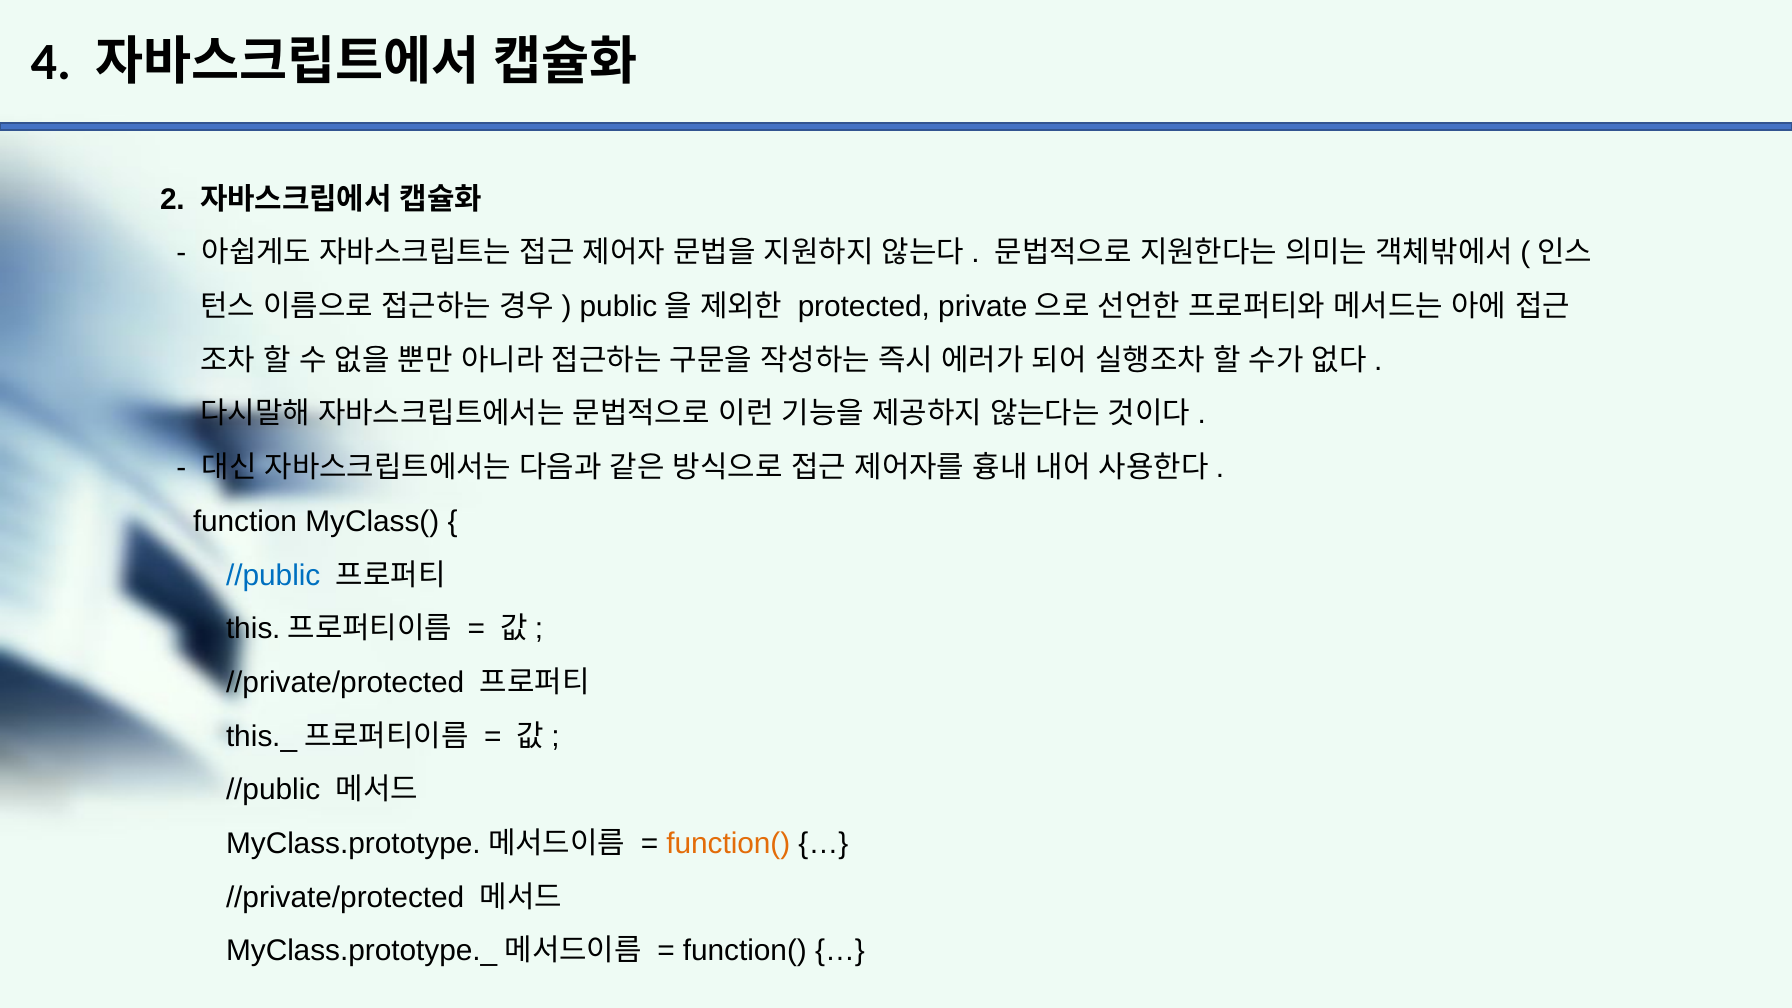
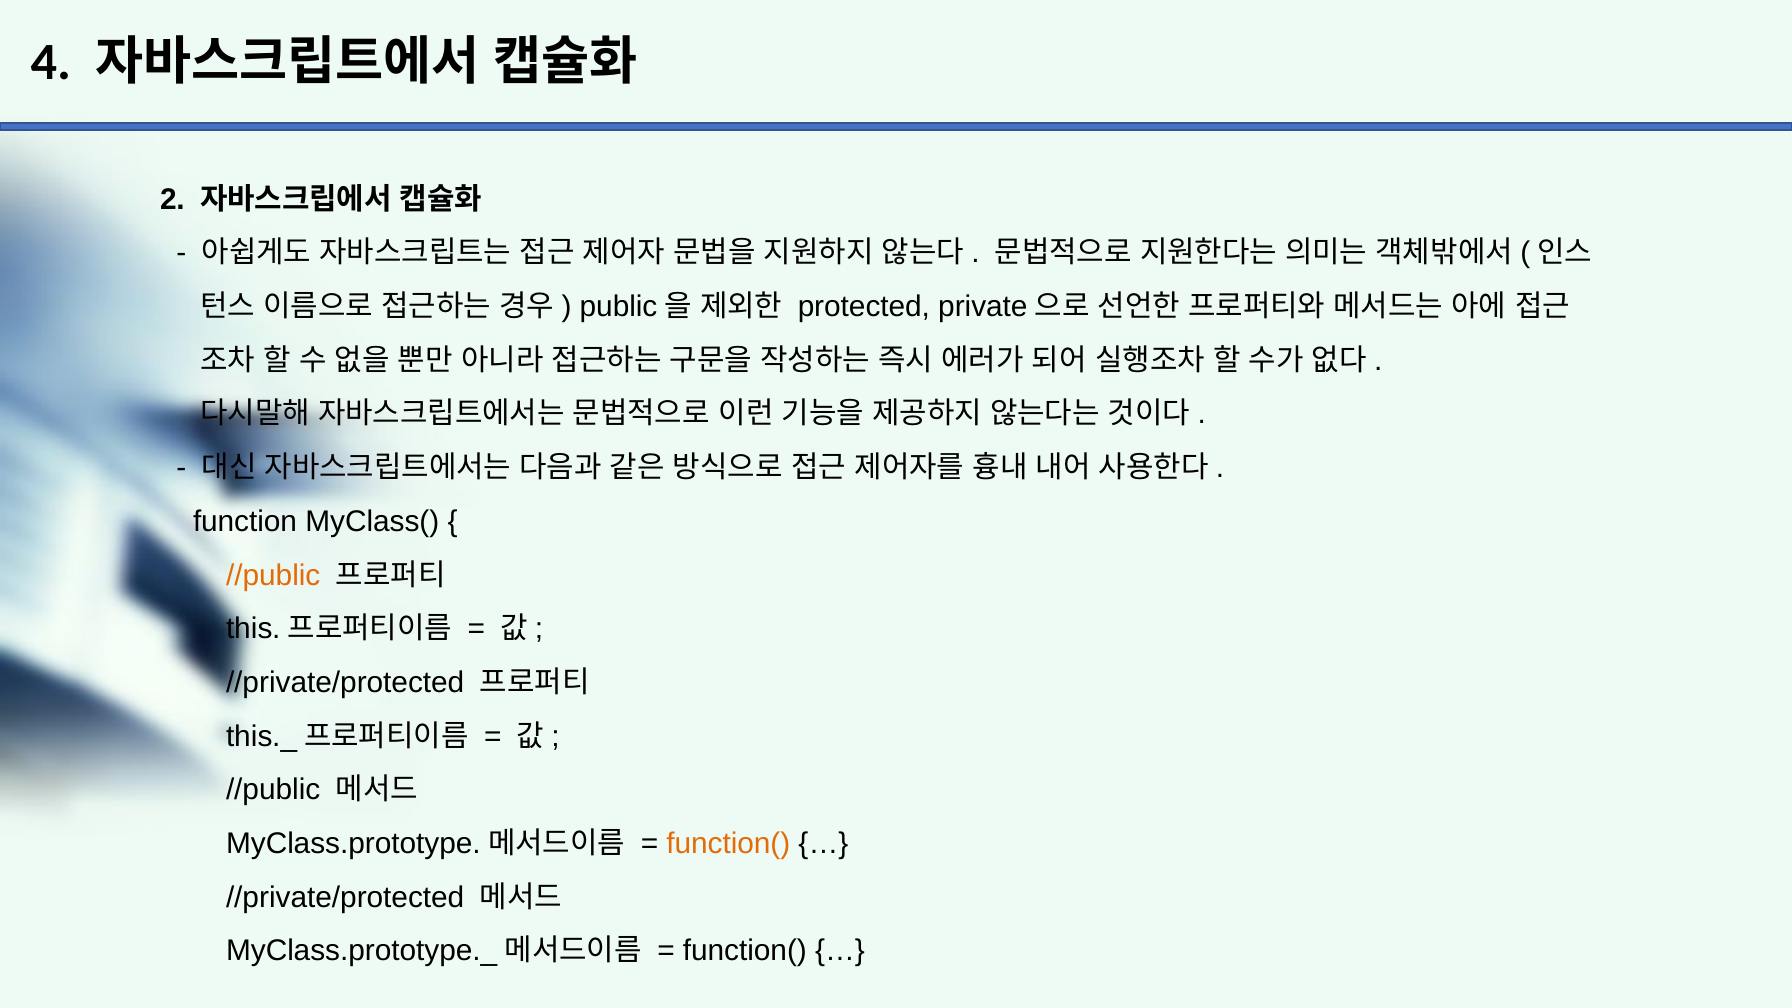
//public colour: blue -> orange (273, 575)
